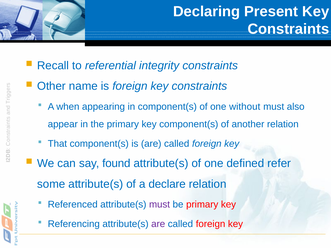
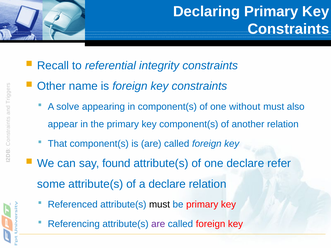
Declaring Present: Present -> Primary (271, 11)
when: when -> solve (68, 107)
one defined: defined -> declare (245, 163)
must colour: purple -> black (160, 205)
